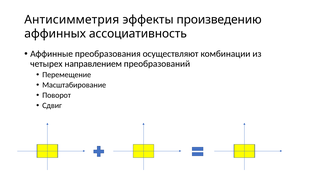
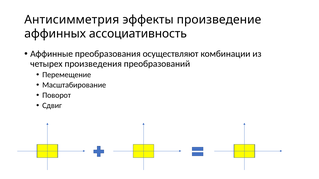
произведению: произведению -> произведение (219, 20)
направлением: направлением -> произведения (93, 64)
